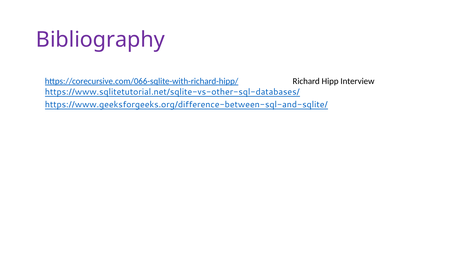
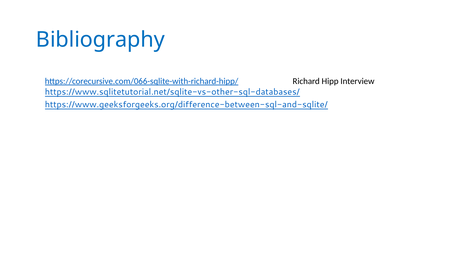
Bibliography colour: purple -> blue (100, 40)
